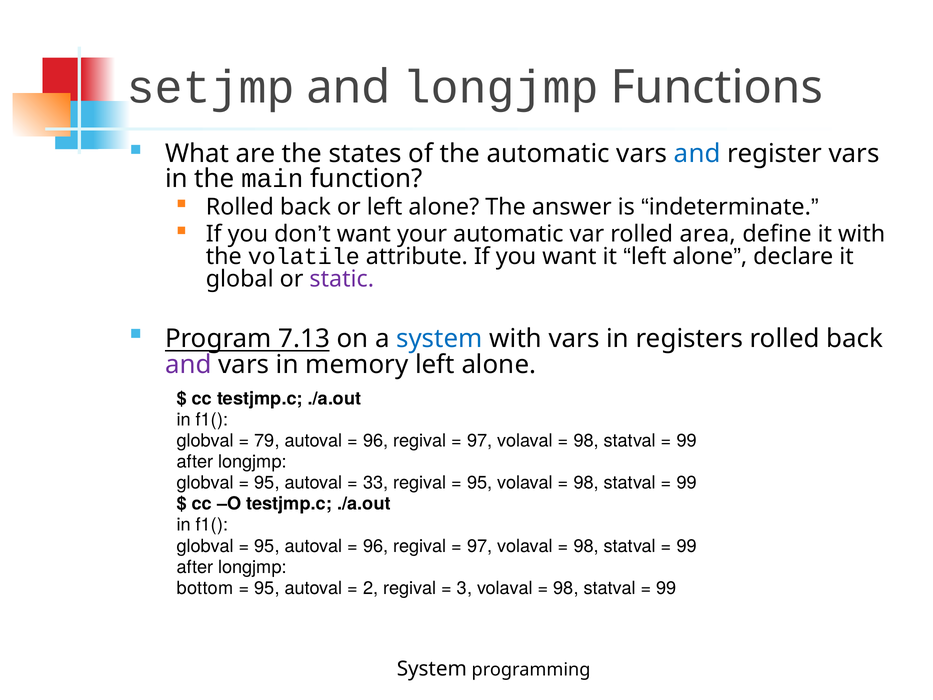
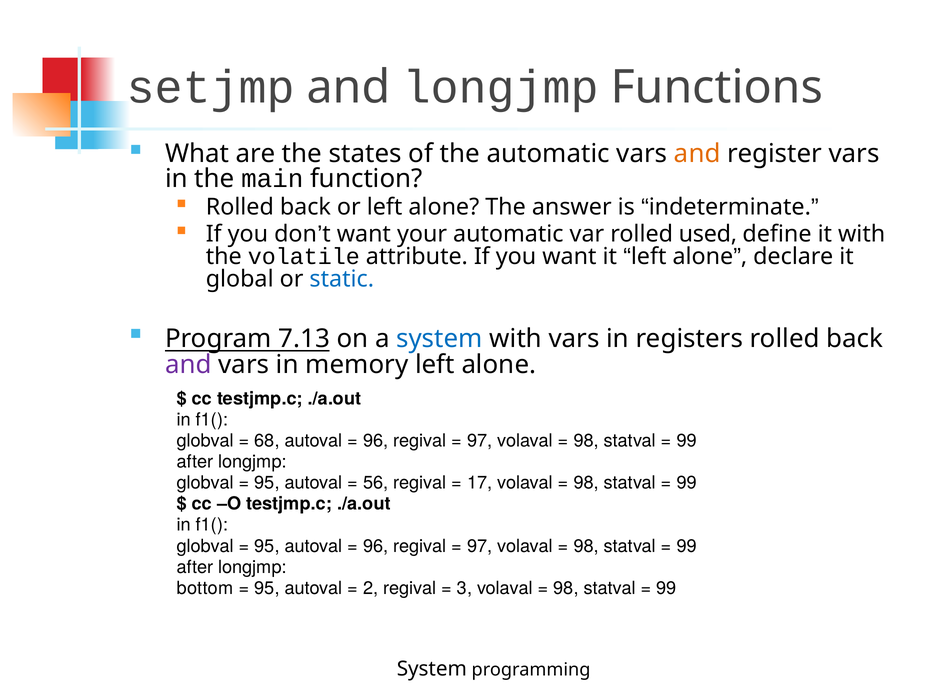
and colour: blue -> orange (697, 154)
area: area -> used (708, 234)
static colour: purple -> blue (342, 279)
79: 79 -> 68 (267, 441)
33: 33 -> 56 (376, 483)
95: 95 -> 17 (480, 483)
